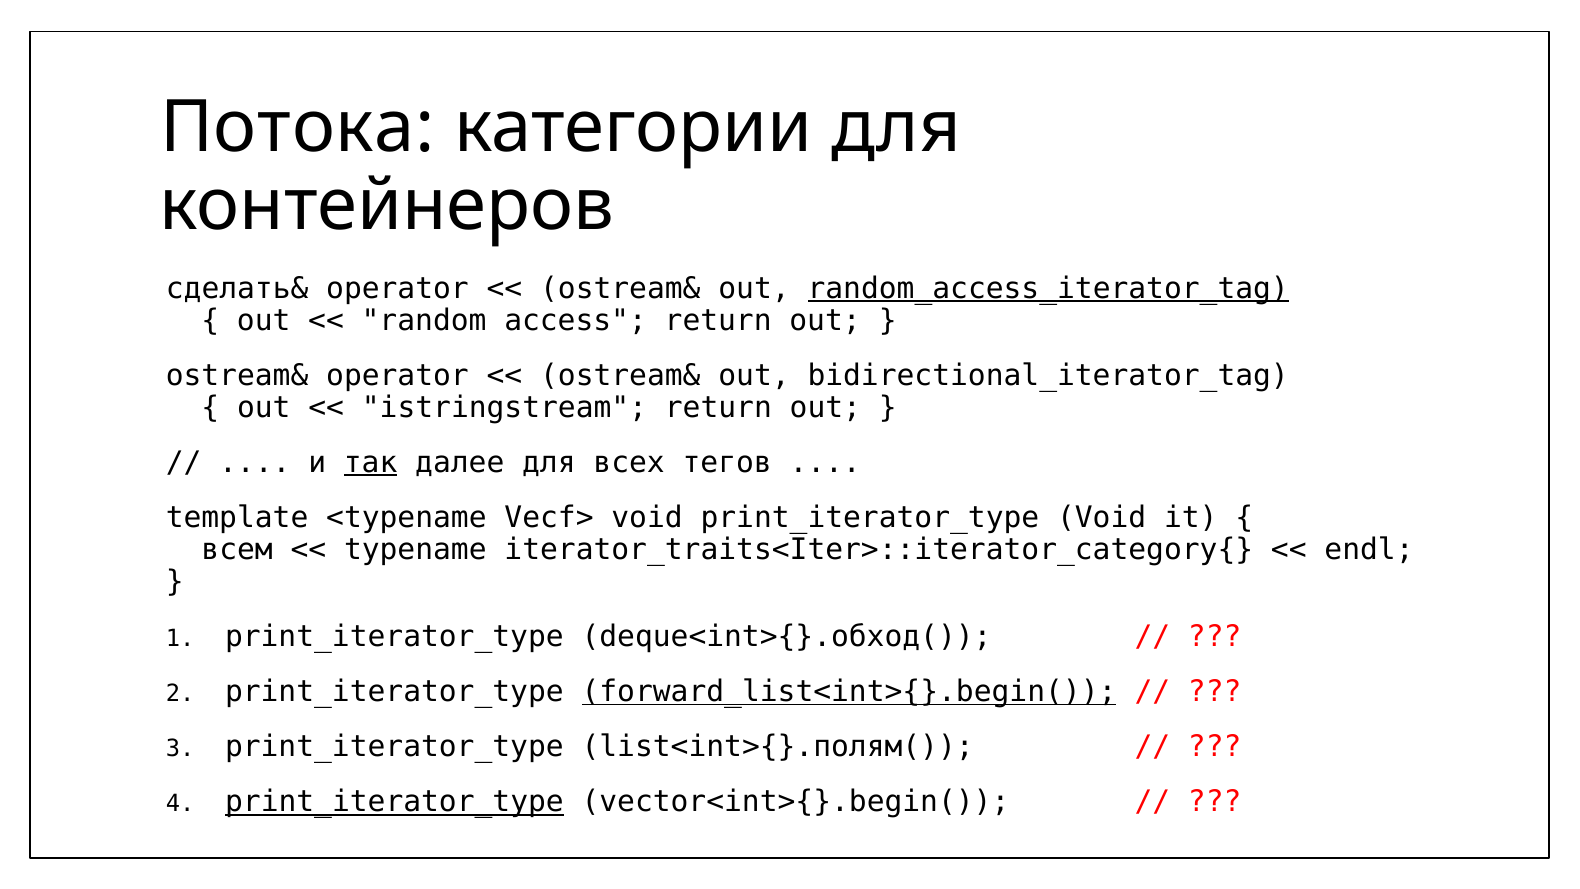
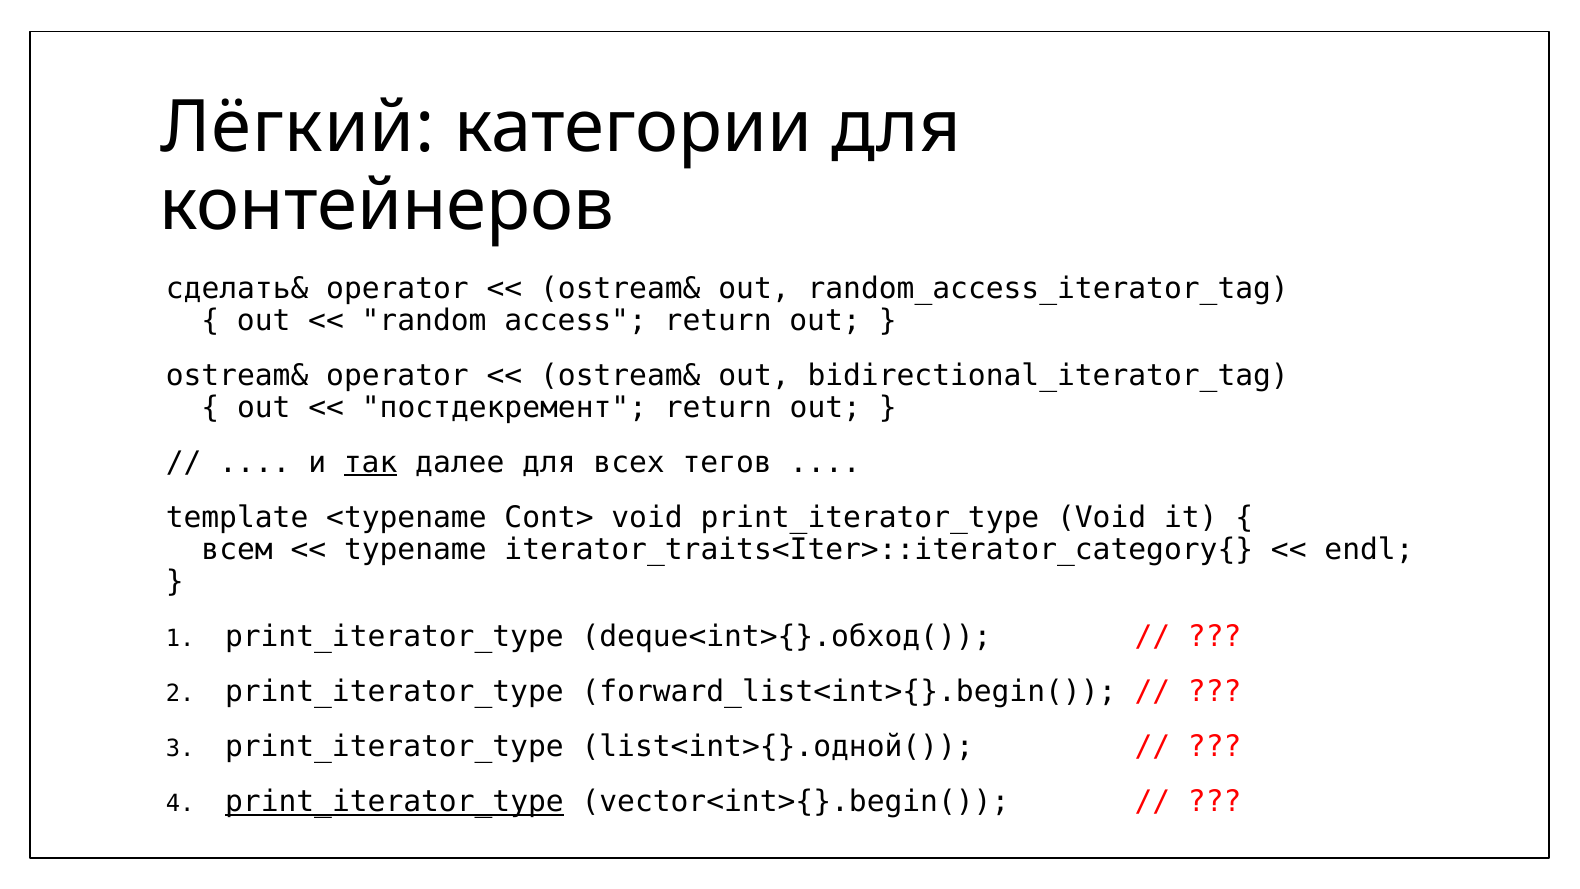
Потока: Потока -> Лёгкий (298, 127)
random_access_iterator_tag underline: present -> none (1048, 288)
istringstream: istringstream -> постдекремент (504, 407)
Vecf>: Vecf> -> Cont> (549, 518)
forward_list<int>{}.begin( underline: present -> none (849, 692)
list<int>{}.полям(: list<int>{}.полям( -> list<int>{}.одной( (778, 747)
